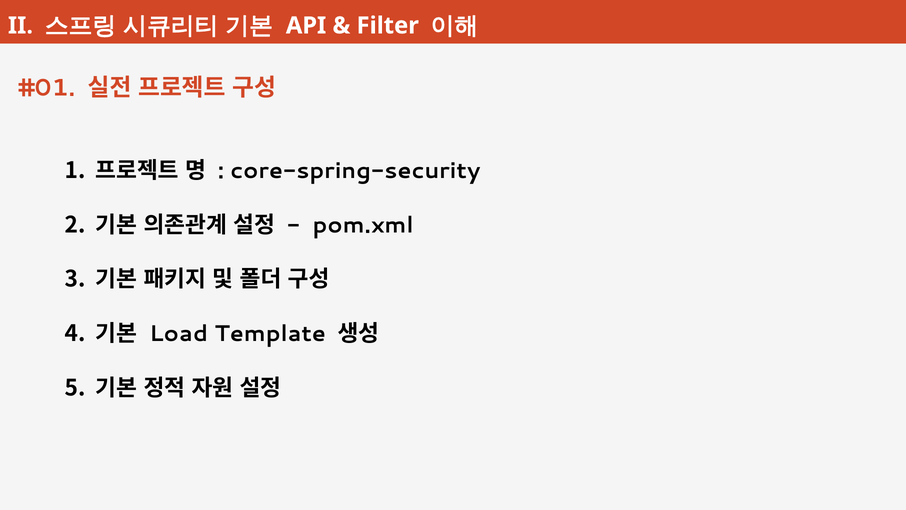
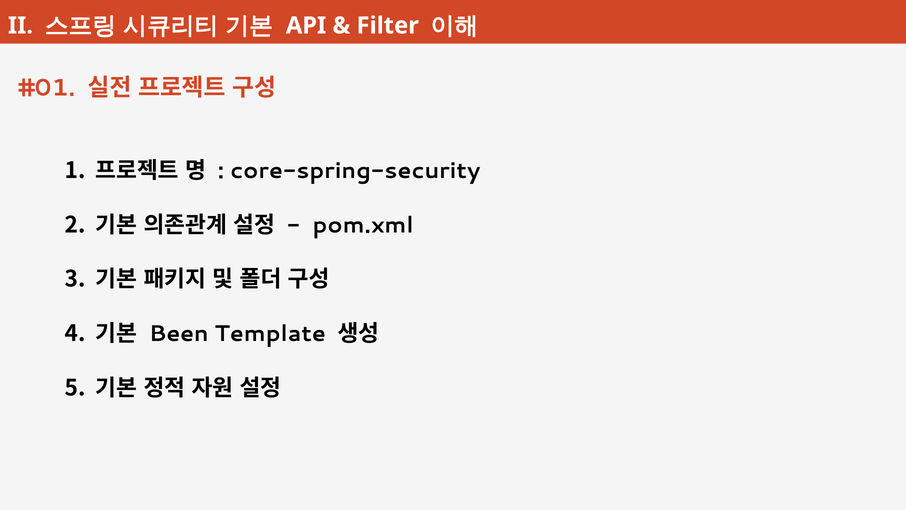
Load: Load -> Been (179, 334)
